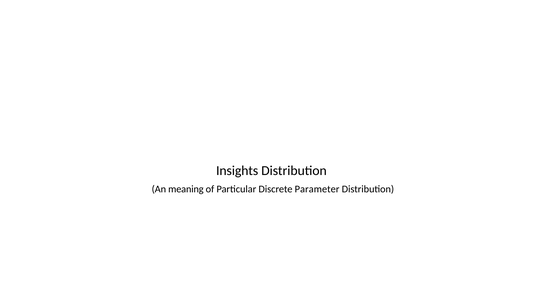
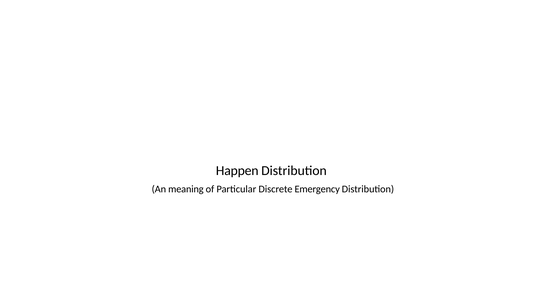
Insights: Insights -> Happen (237, 171)
Parameter: Parameter -> Emergency (317, 189)
